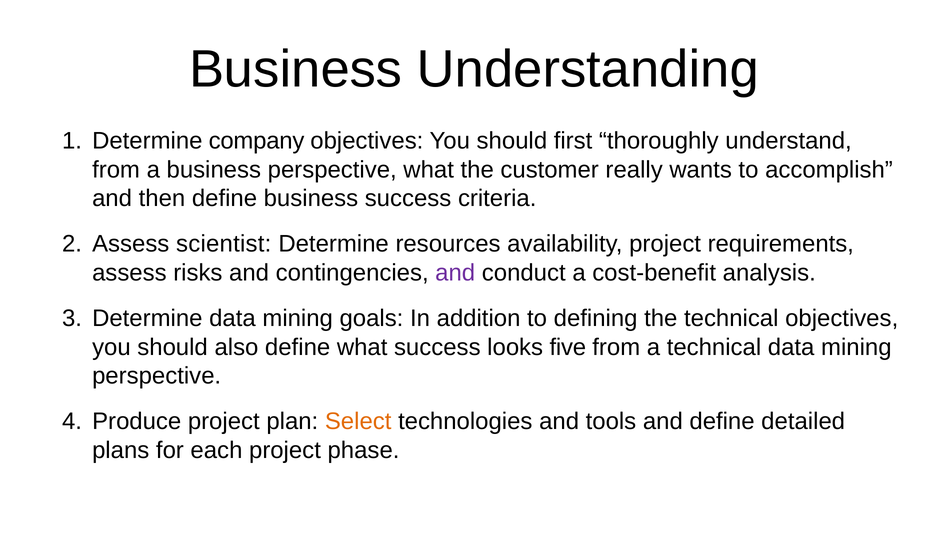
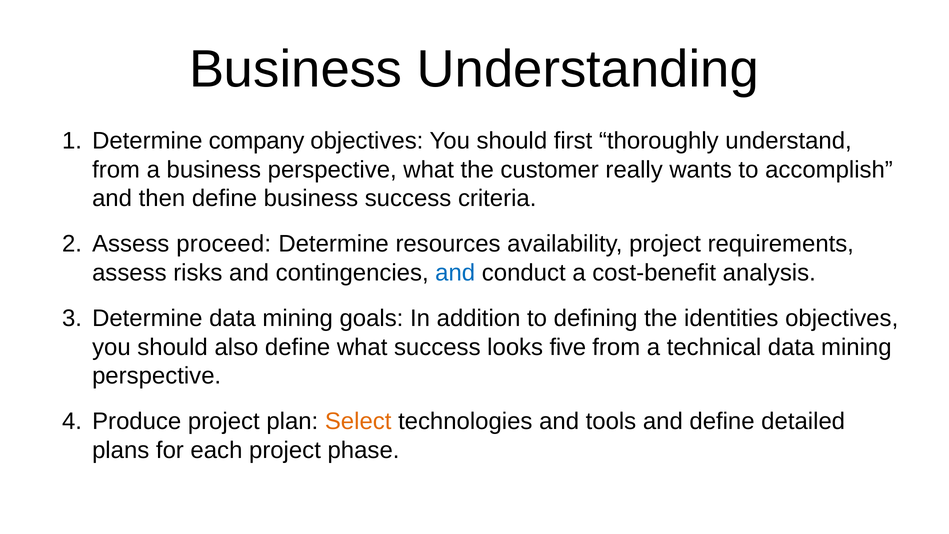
scientist: scientist -> proceed (224, 244)
and colour: purple -> blue (455, 273)
the technical: technical -> identities (731, 318)
